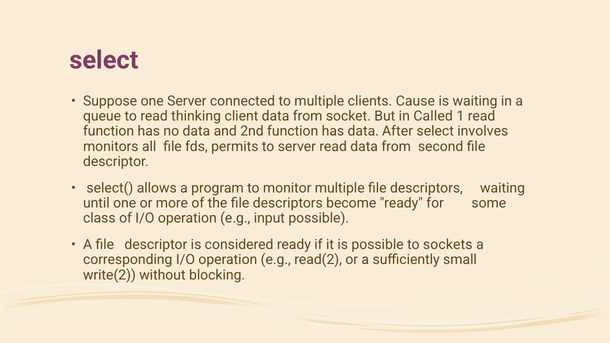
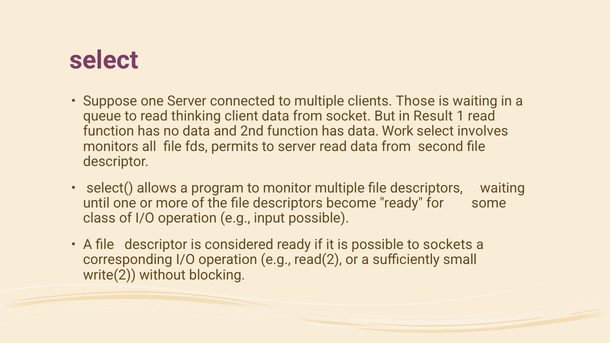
Cause: Cause -> Those (415, 101)
Called: Called -> Result (433, 116)
After: After -> Work (398, 131)
